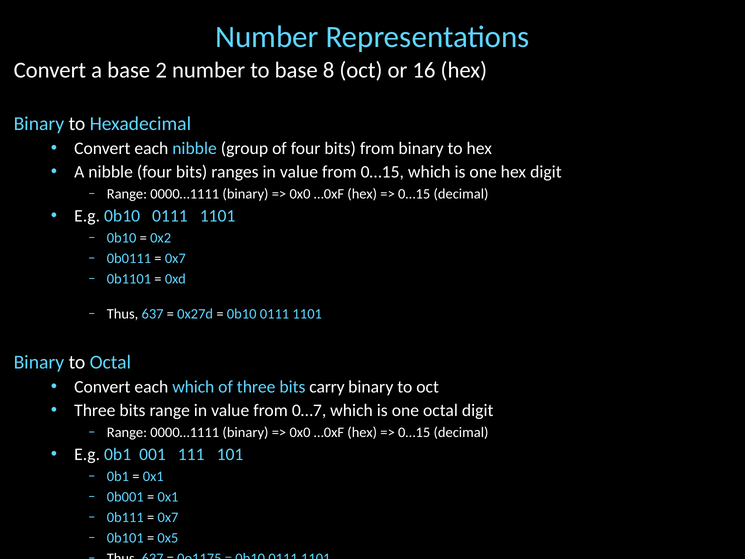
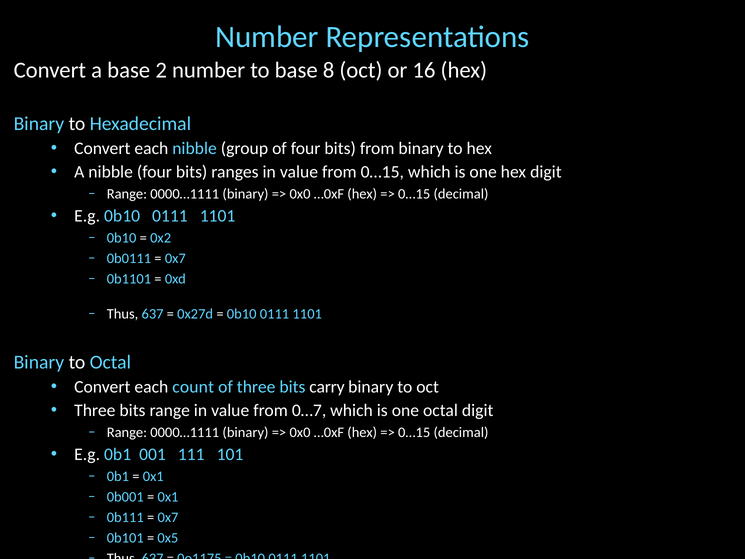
each which: which -> count (193, 387)
